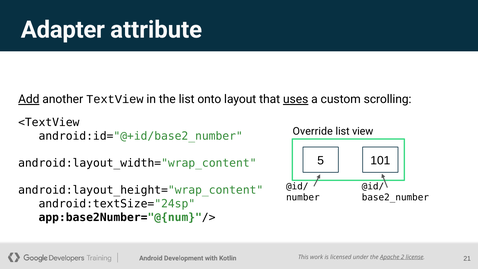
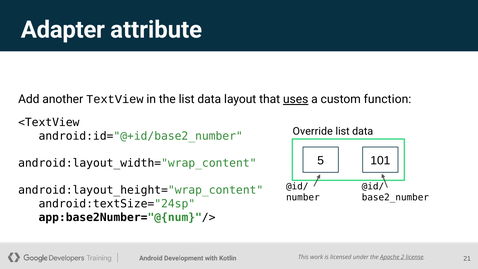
Add underline: present -> none (29, 99)
the list onto: onto -> data (209, 99)
scrolling: scrolling -> function (387, 99)
view: view -> data (363, 131)
